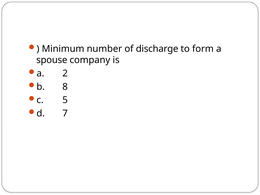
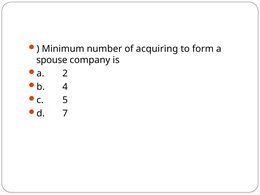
discharge: discharge -> acquiring (157, 49)
8: 8 -> 4 (65, 87)
